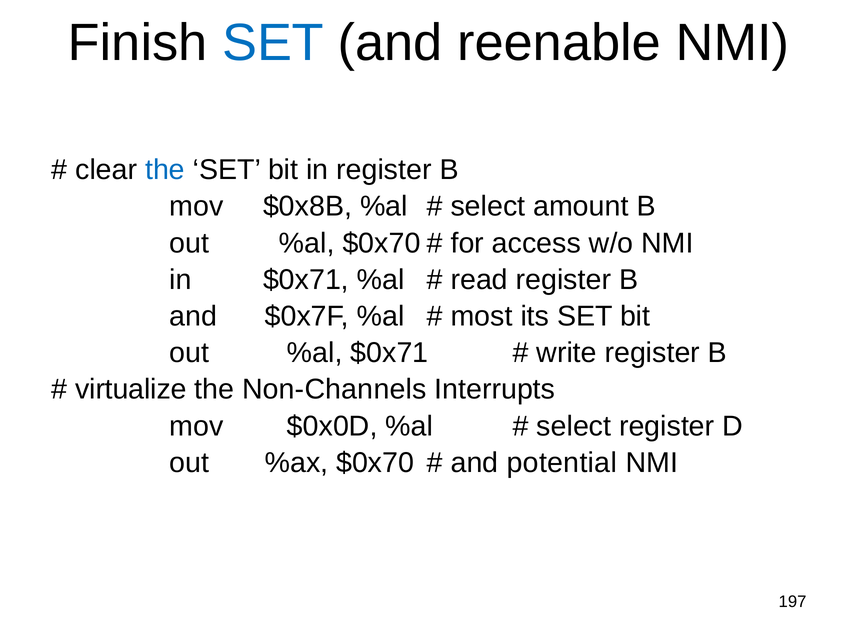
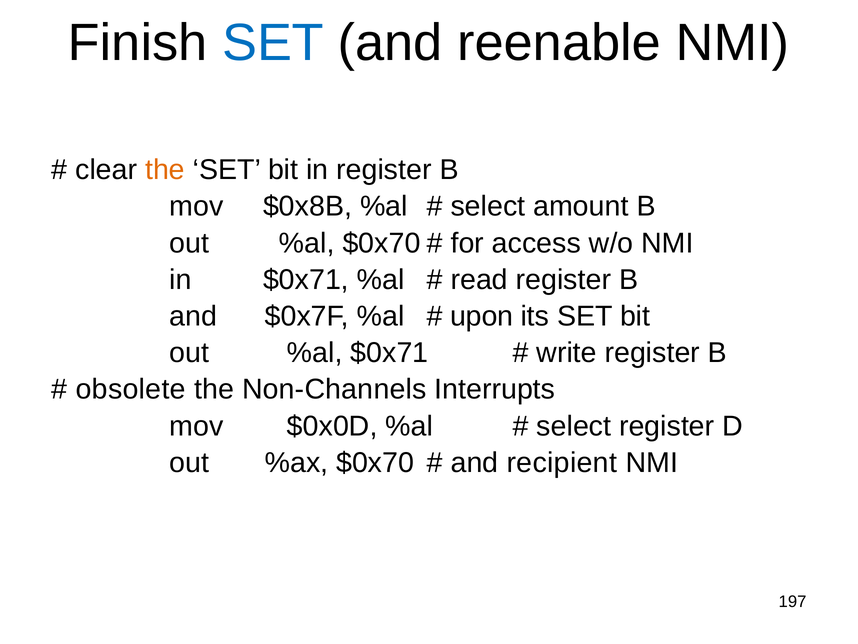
the colour: blue -> orange (165, 170)
most: most -> upon (482, 316)
virtualize: virtualize -> obsolete (131, 389)
potential: potential -> recipient (562, 462)
